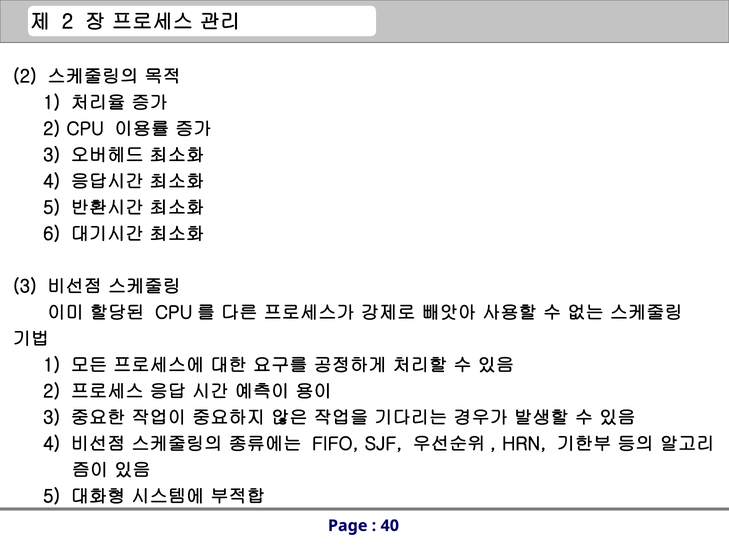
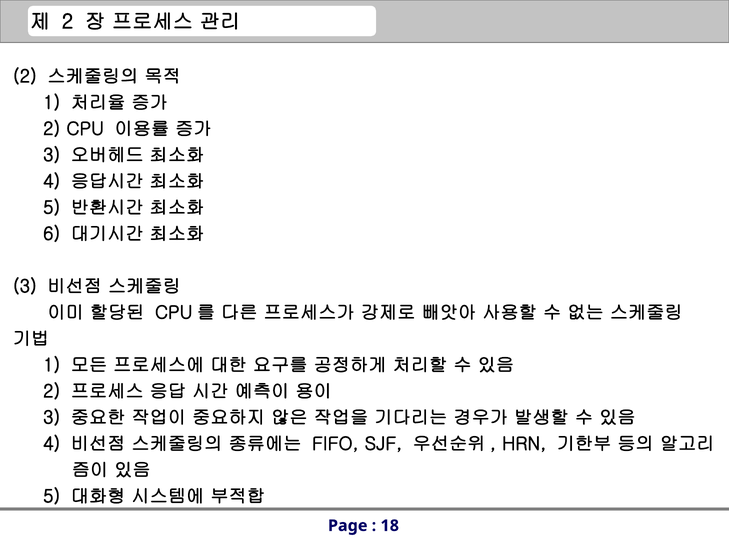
40: 40 -> 18 (390, 525)
